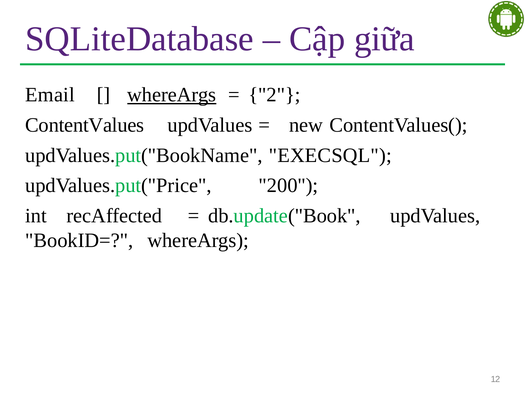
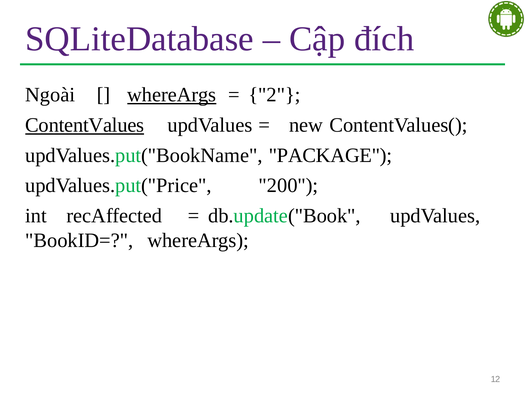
giữa: giữa -> đích (384, 39)
Email: Email -> Ngoài (50, 95)
ContentValues underline: none -> present (85, 125)
EXECSQL: EXECSQL -> PACKAGE (330, 155)
